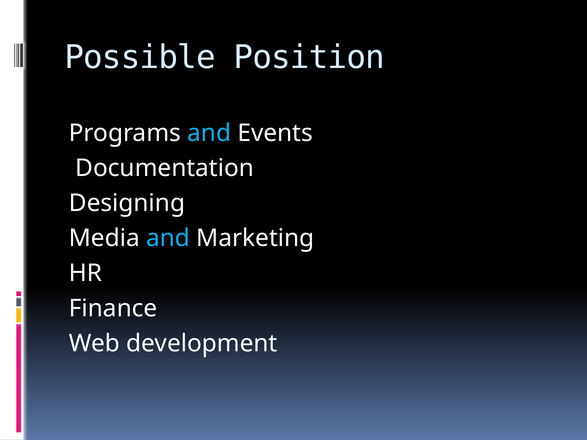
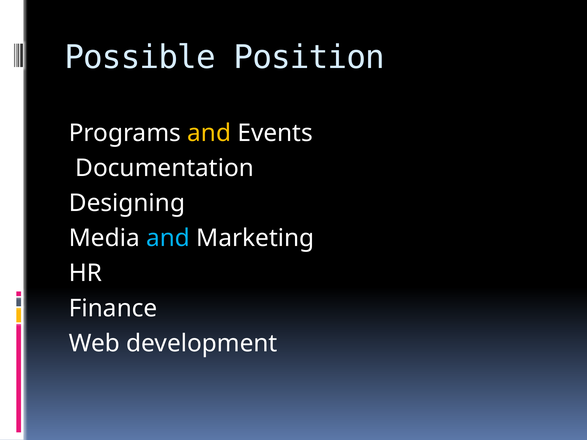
and colour: light blue -> yellow (209, 133)
